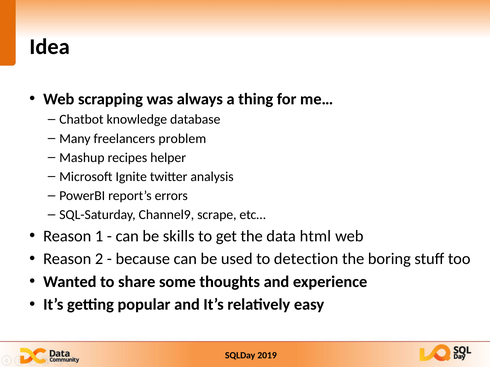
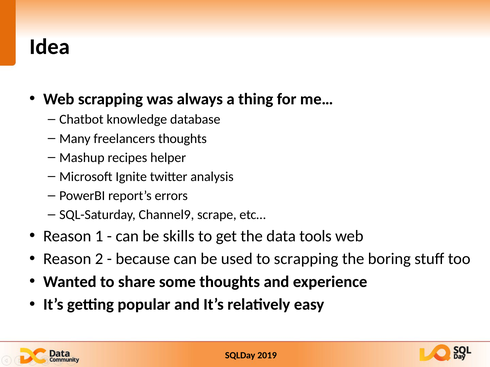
freelancers problem: problem -> thoughts (182, 139)
html: html -> tools (316, 236)
to detection: detection -> scrapping (306, 259)
